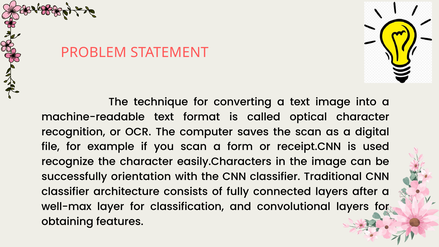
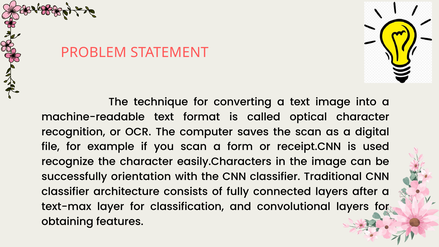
well-max: well-max -> text-max (66, 207)
